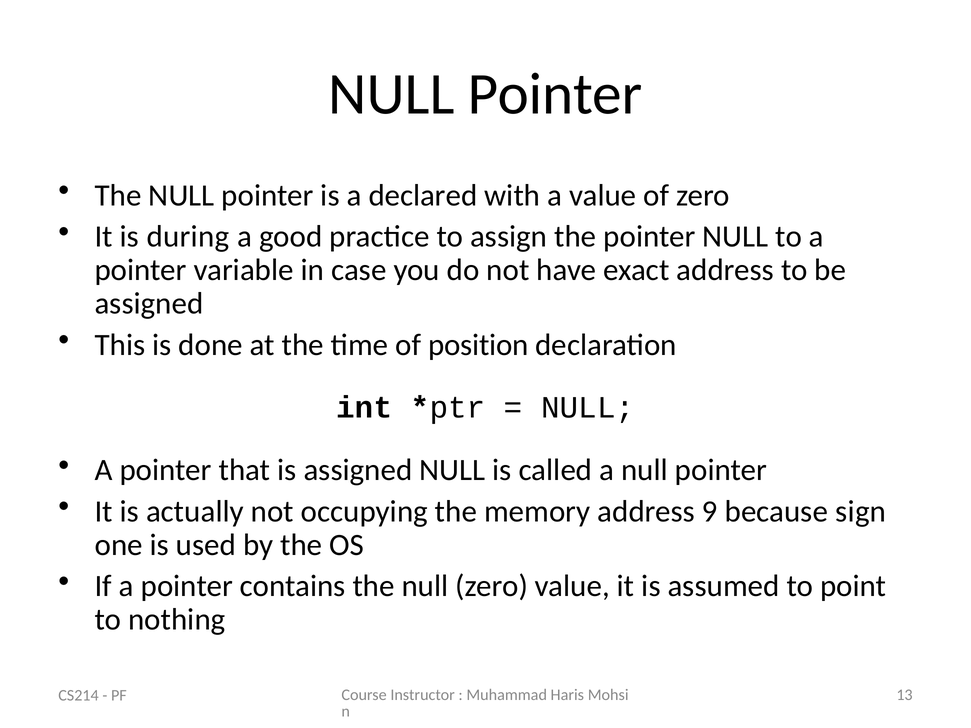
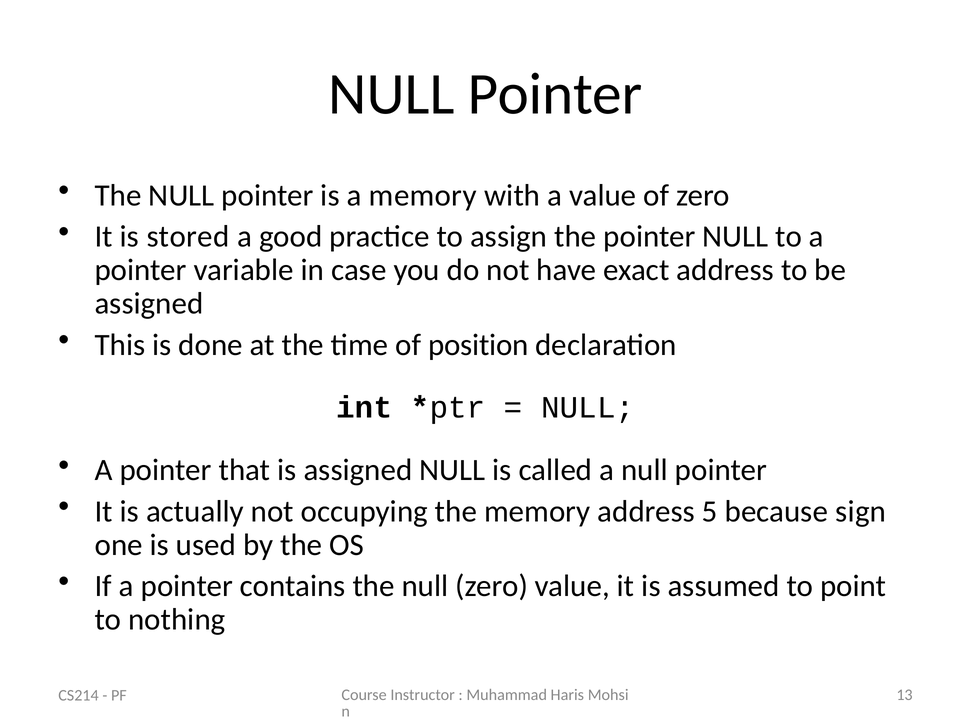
a declared: declared -> memory (423, 196)
during: during -> stored (188, 237)
9: 9 -> 5 (710, 512)
